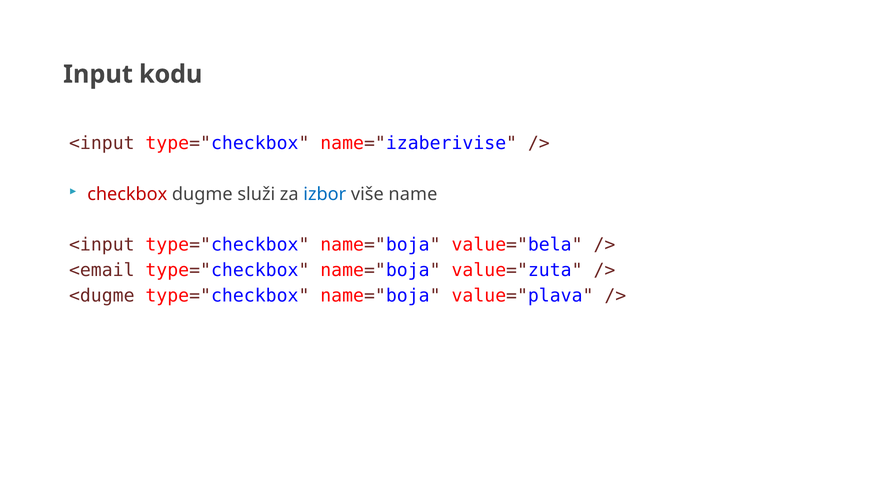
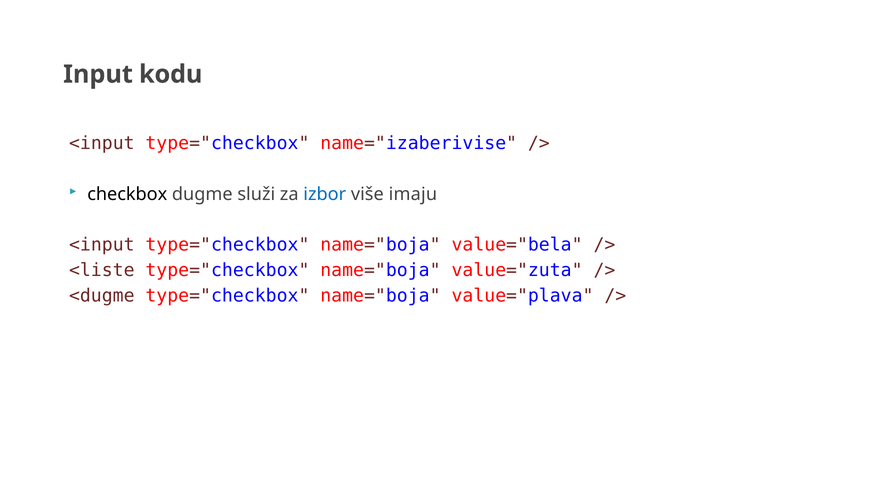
checkbox colour: red -> black (127, 194)
name: name -> imaju (413, 194)
<email: <email -> <liste (102, 270)
